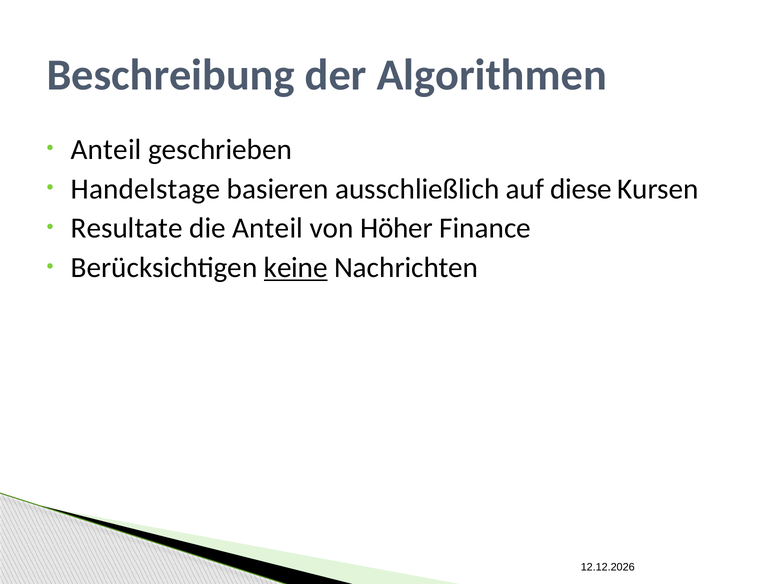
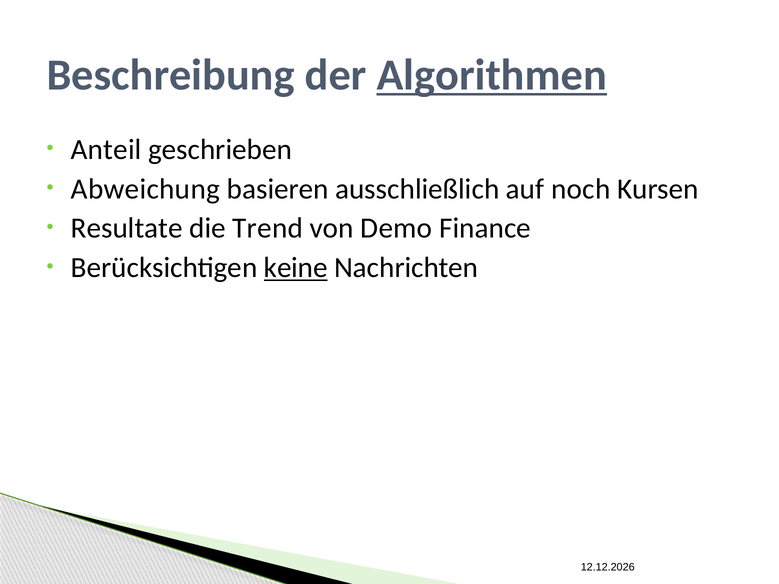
Algorithmen underline: none -> present (492, 75)
Handelstage: Handelstage -> Abweichung (145, 189)
diese: diese -> noch (581, 189)
die Anteil: Anteil -> Trend (268, 228)
Höher: Höher -> Demo (396, 228)
